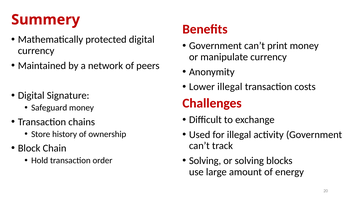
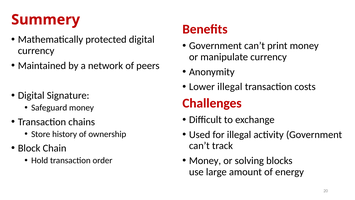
Solving: Solving -> Money (205, 160)
